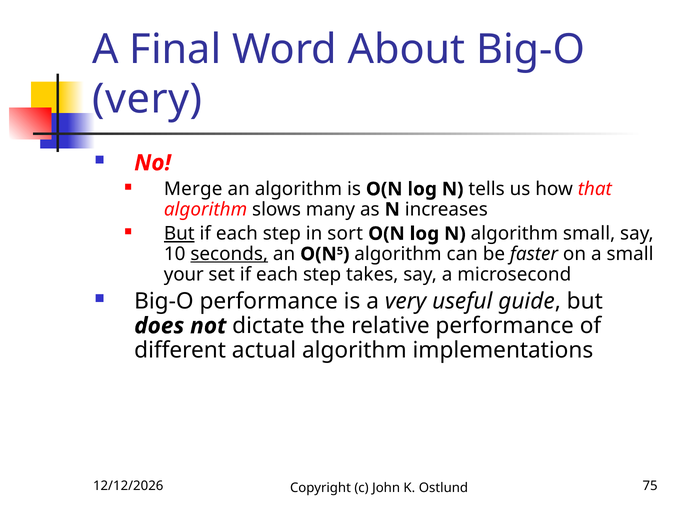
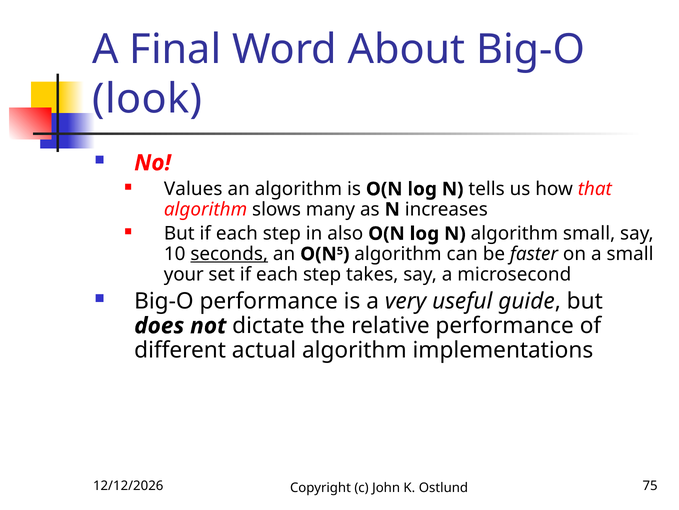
very: very -> look (147, 99)
Merge: Merge -> Values (193, 189)
But underline: present -> none (179, 233)
sort: sort -> also (345, 233)
